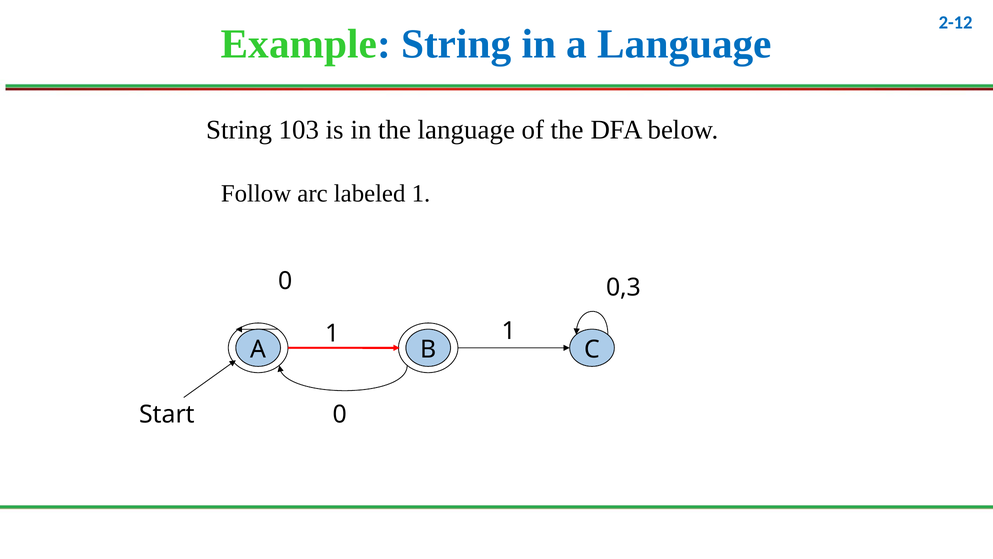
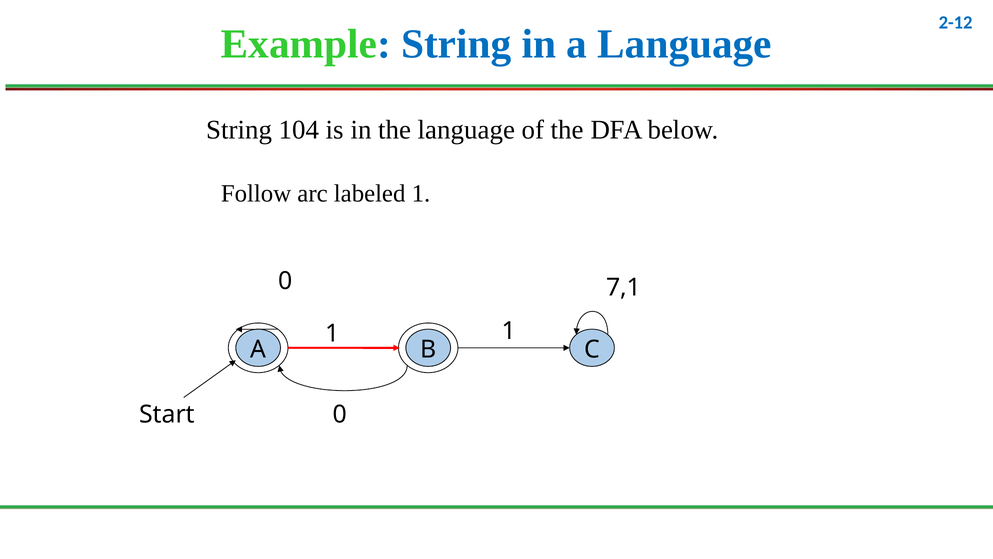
103: 103 -> 104 (299, 130)
0,3: 0,3 -> 7,1 (624, 287)
